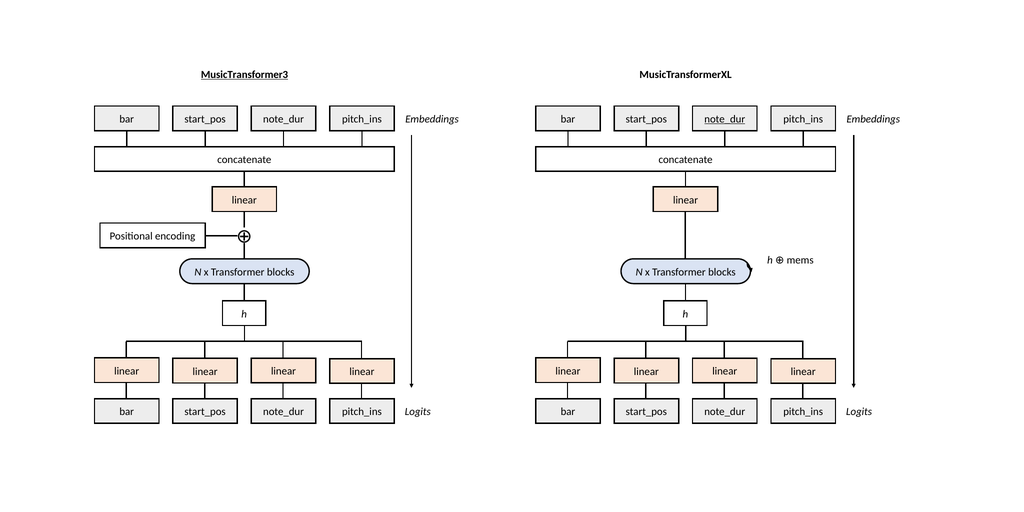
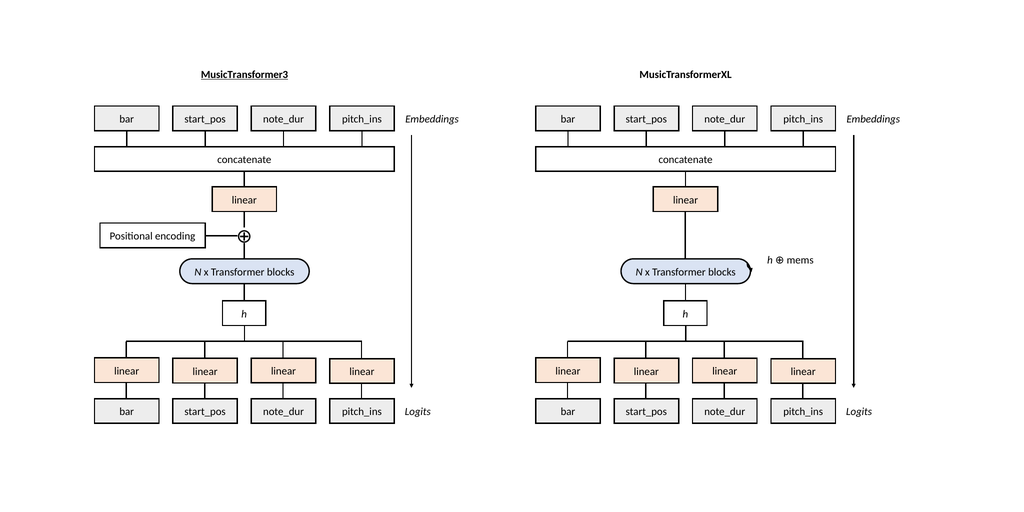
note_dur underline: present -> none (725, 119)
